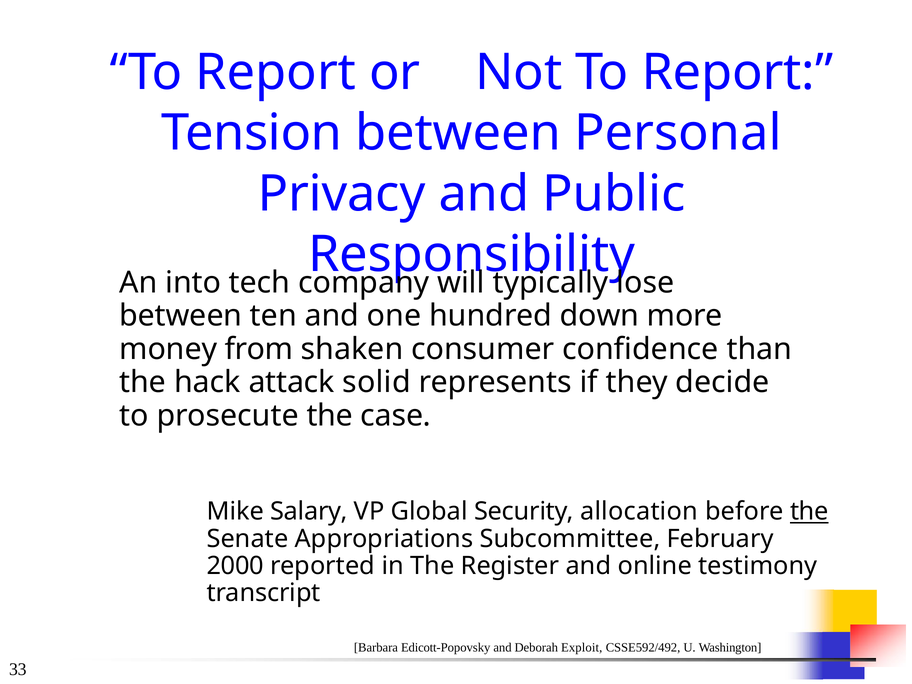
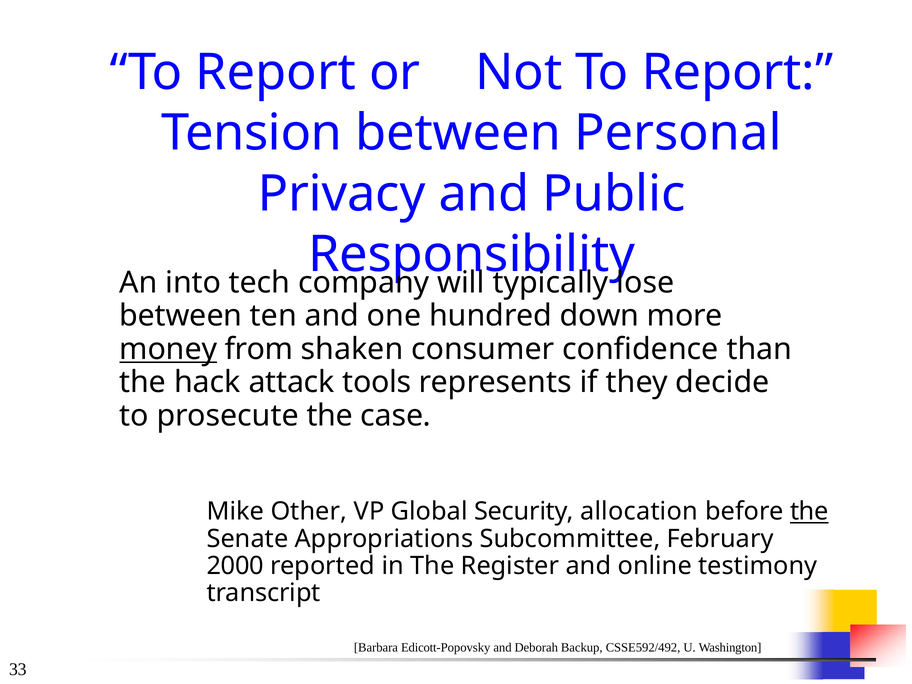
money underline: none -> present (168, 349)
solid: solid -> tools (377, 382)
Salary: Salary -> Other (309, 512)
Exploit: Exploit -> Backup (582, 648)
